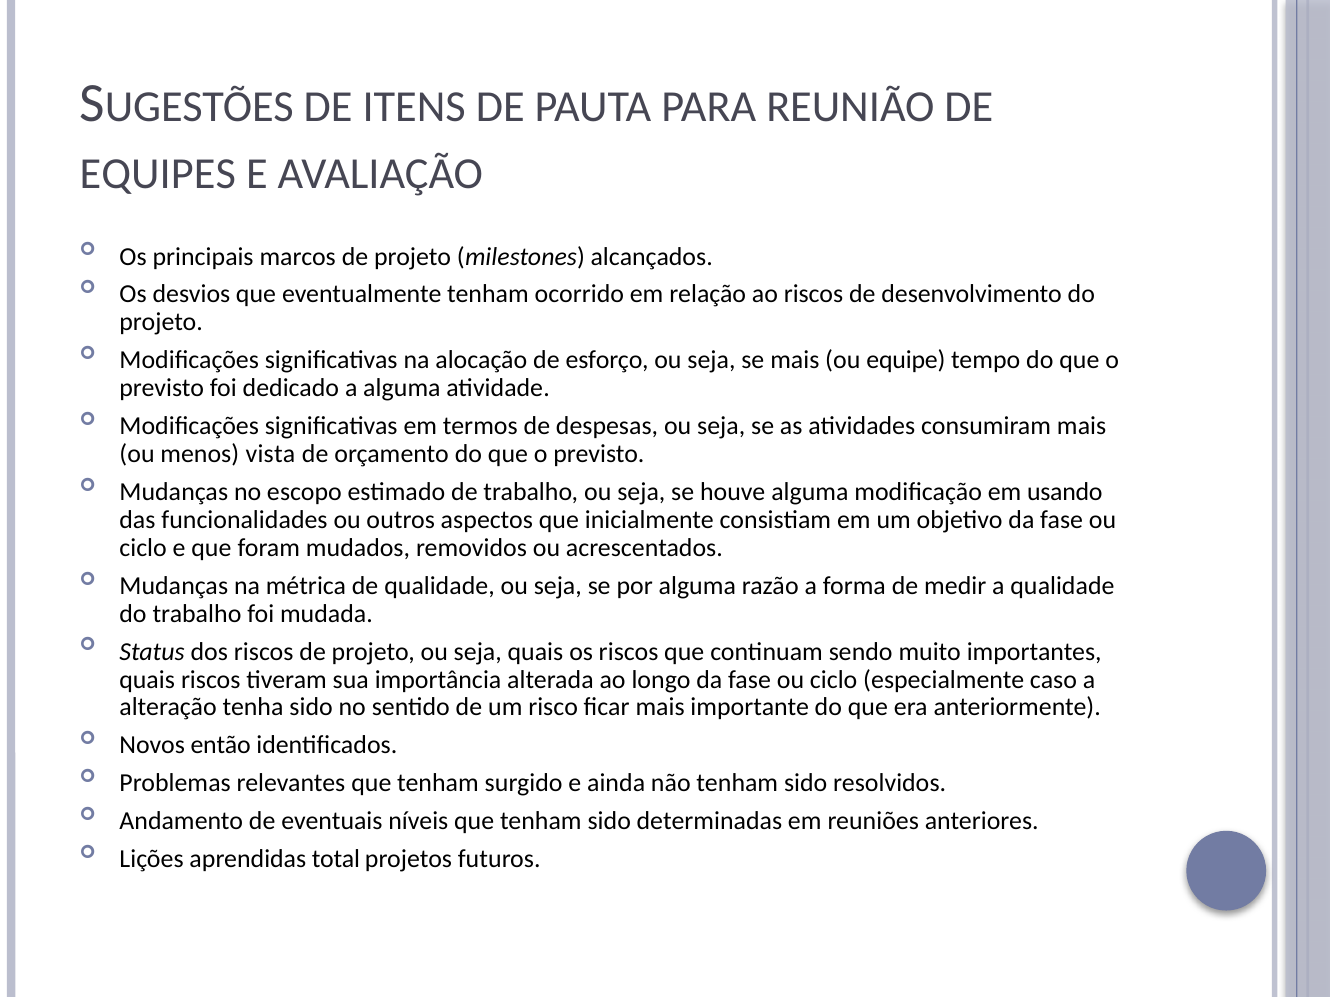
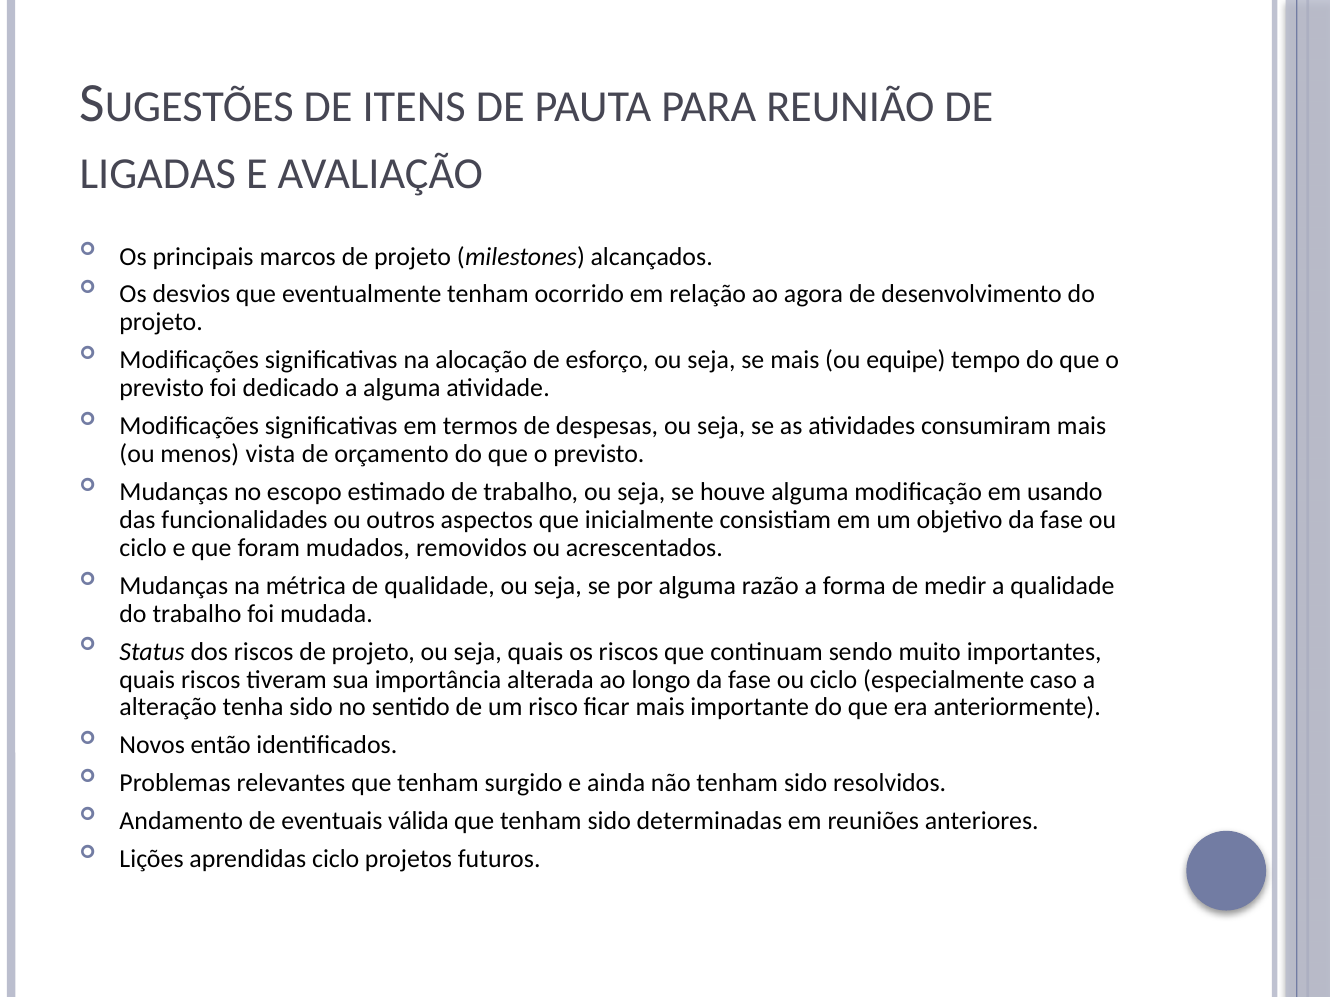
EQUIPES: EQUIPES -> LIGADAS (158, 174)
ao riscos: riscos -> agora (814, 295)
níveis: níveis -> válida (418, 822)
aprendidas total: total -> ciclo (336, 859)
